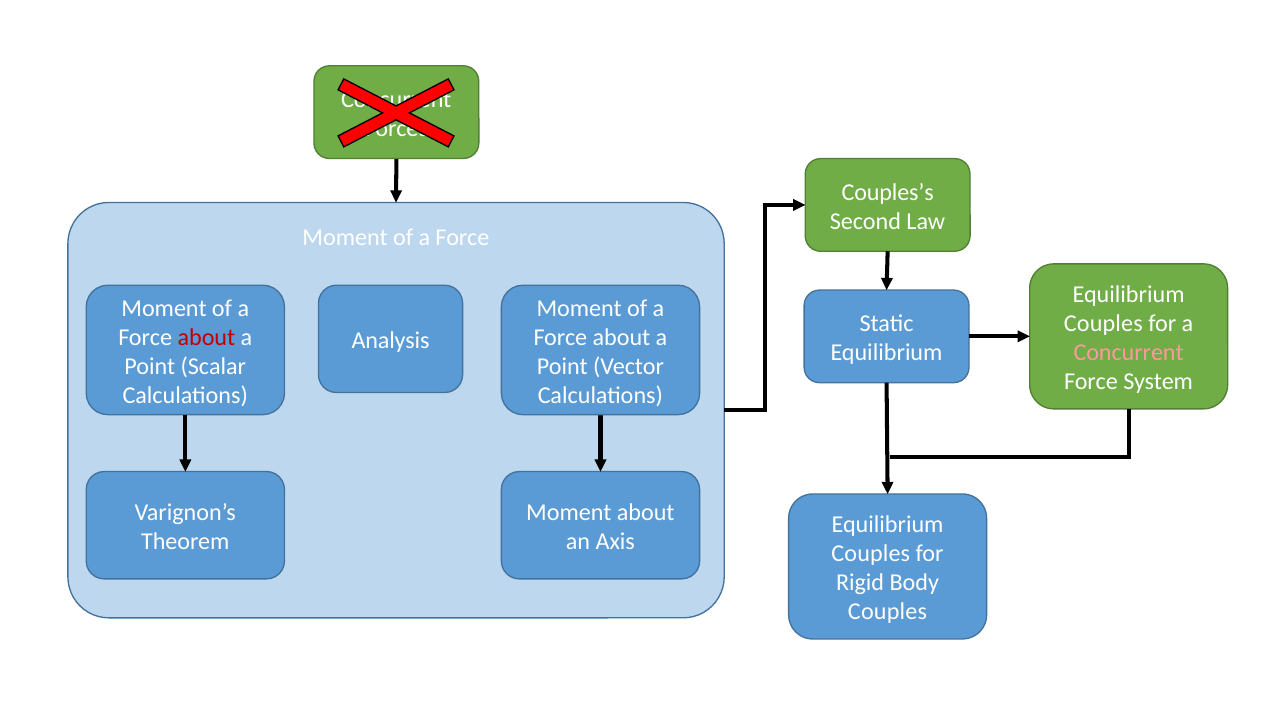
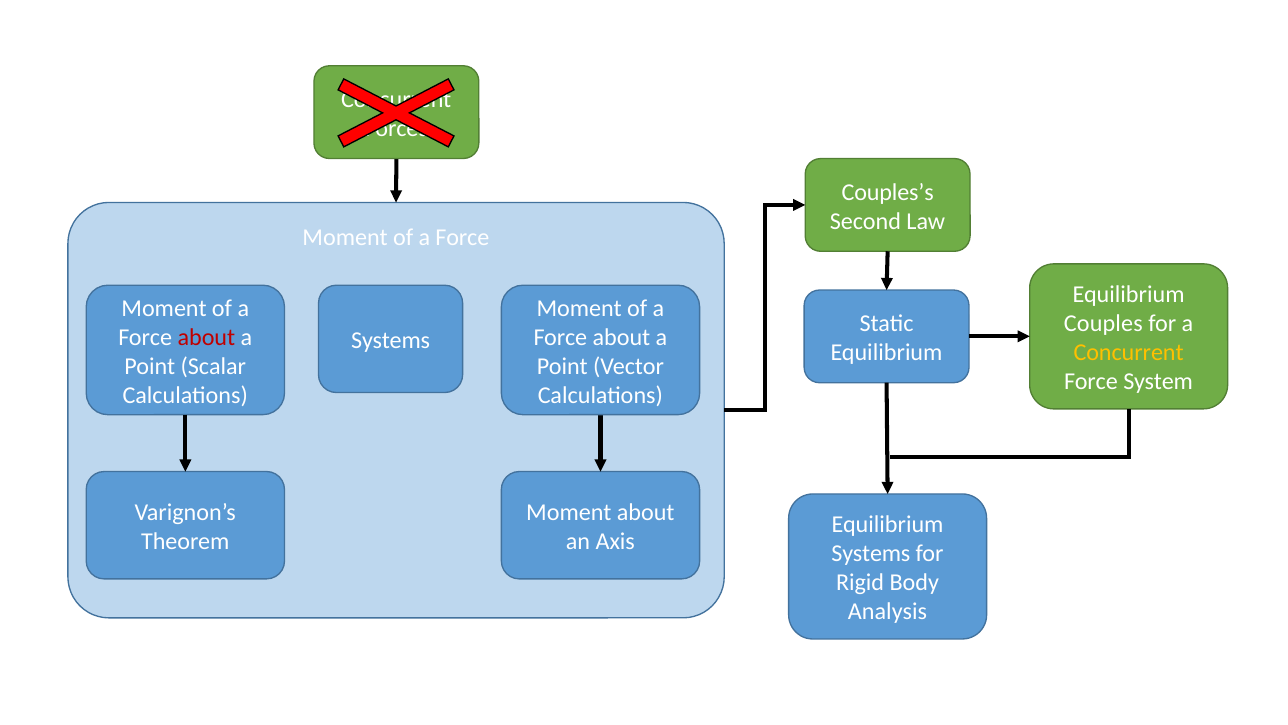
Analysis: Analysis -> Systems (391, 340)
Concurrent colour: pink -> yellow (1129, 352)
Couples: Couples -> Systems (871, 553)
Couples: Couples -> Analysis (888, 611)
